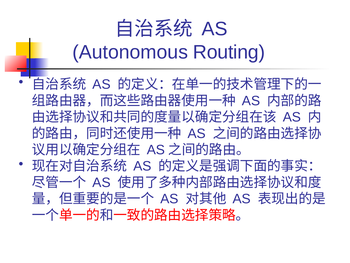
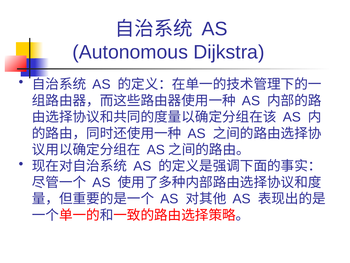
Routing: Routing -> Dijkstra (229, 52)
